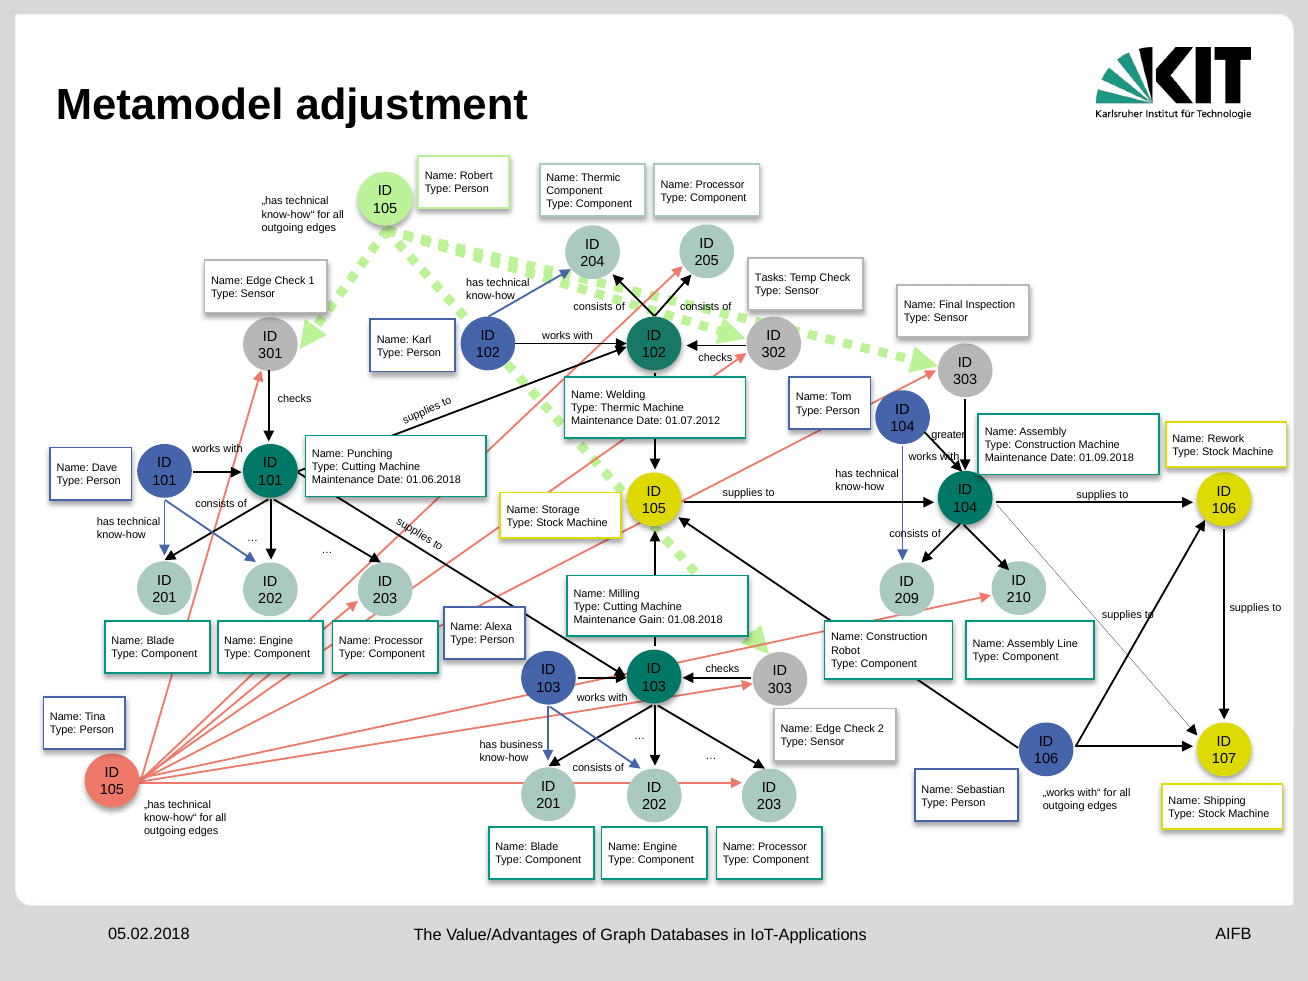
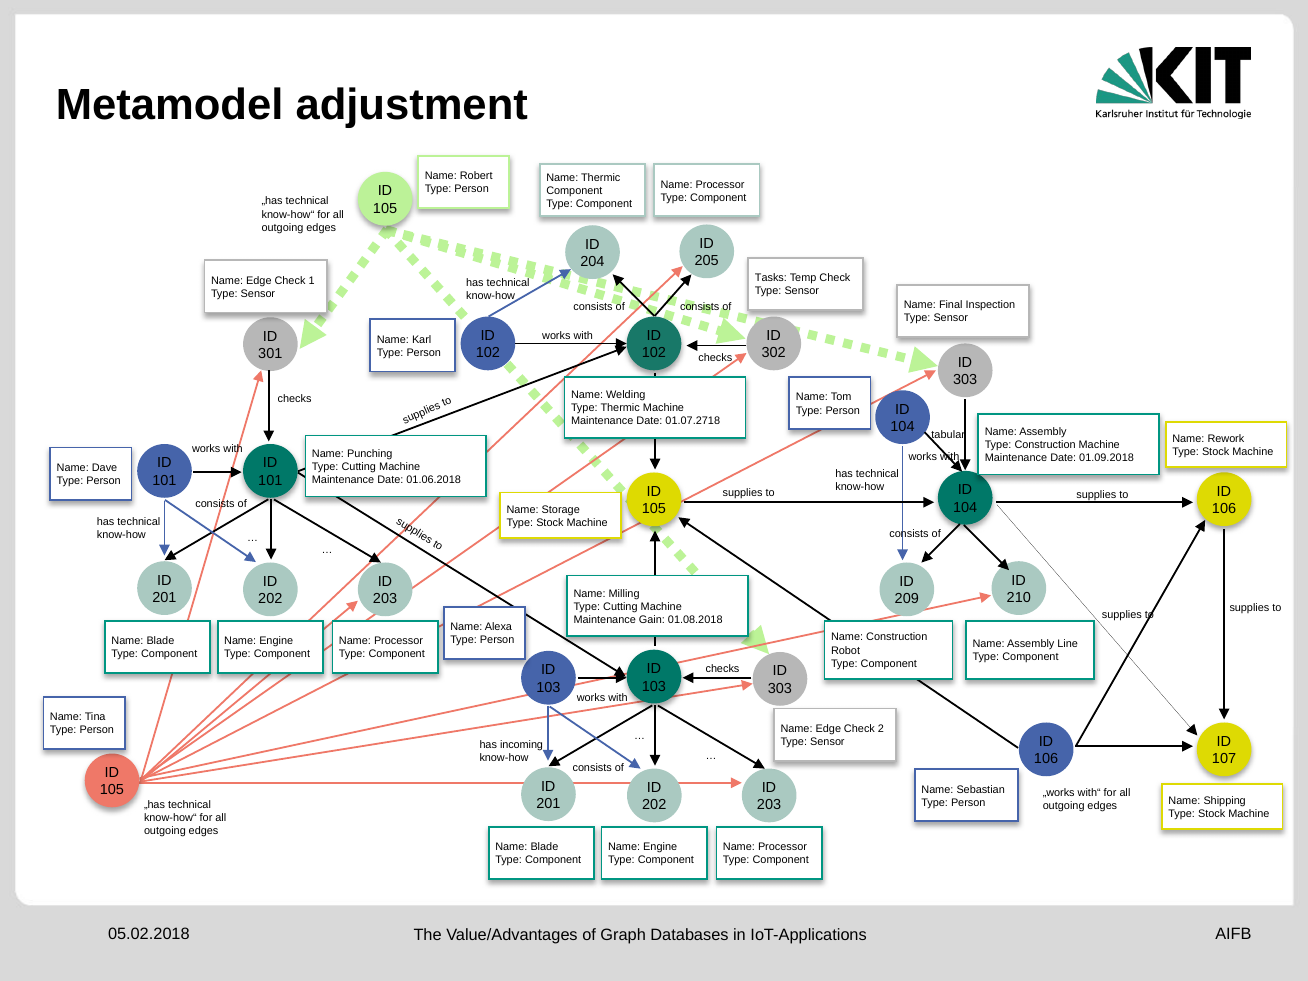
01.07.2012: 01.07.2012 -> 01.07.2718 (693, 421)
greater: greater -> tabular (948, 435)
business: business -> incoming (522, 745)
